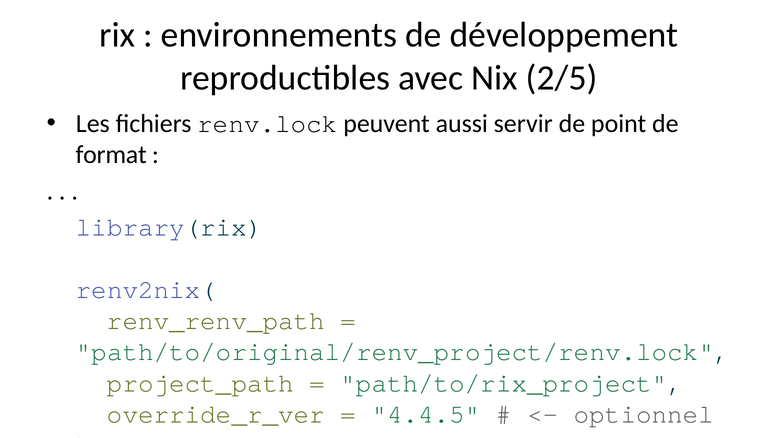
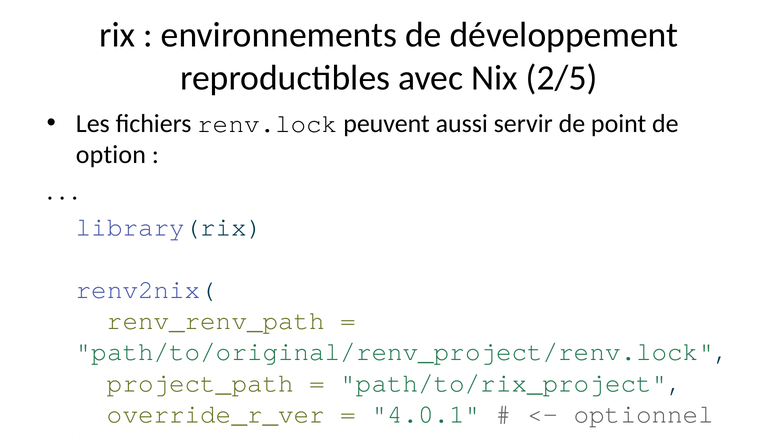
format: format -> option (111, 155)
4.4.5: 4.4.5 -> 4.0.1 (426, 414)
